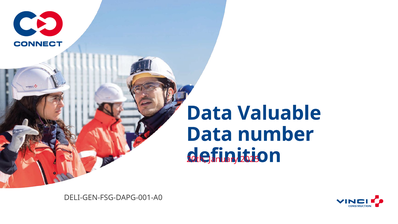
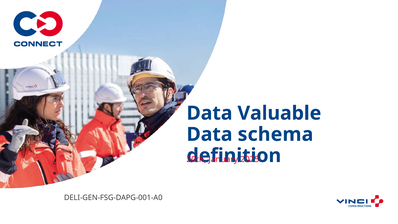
number: number -> schema (275, 134)
